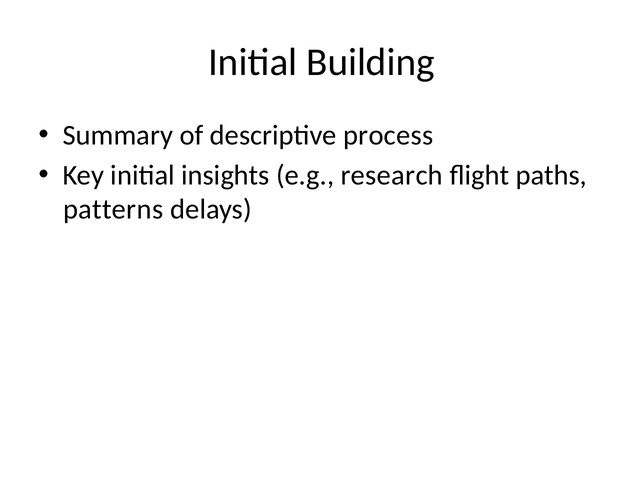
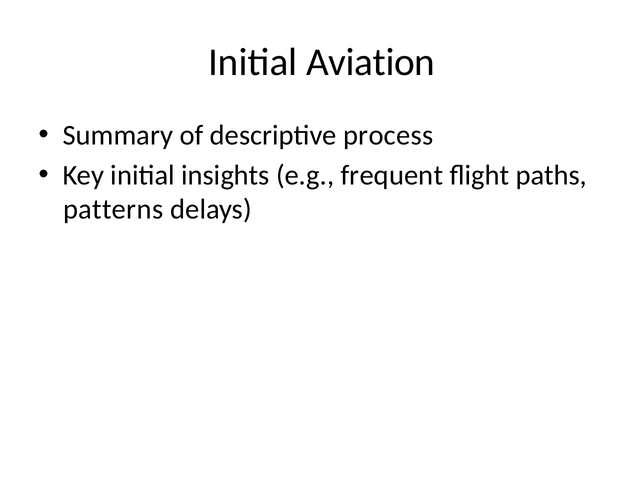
Building: Building -> Aviation (371, 62)
research: research -> frequent (392, 175)
